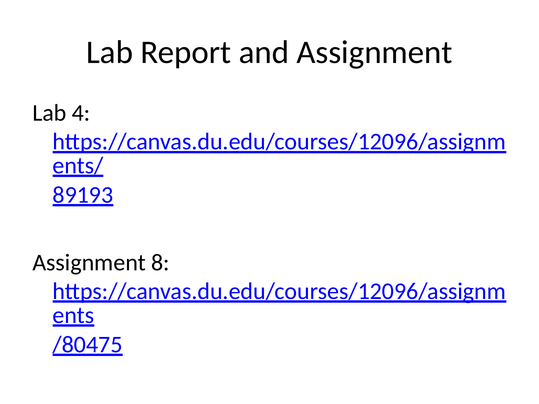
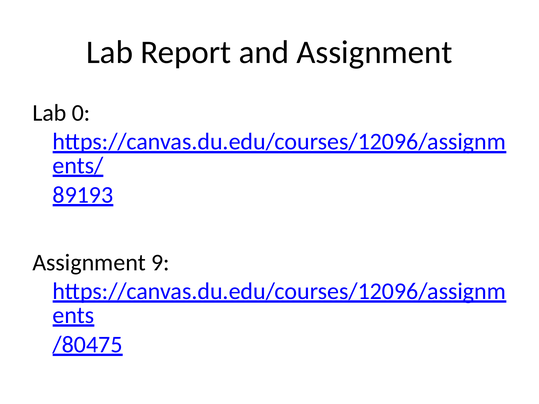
4: 4 -> 0 (81, 113)
8: 8 -> 9 (160, 263)
